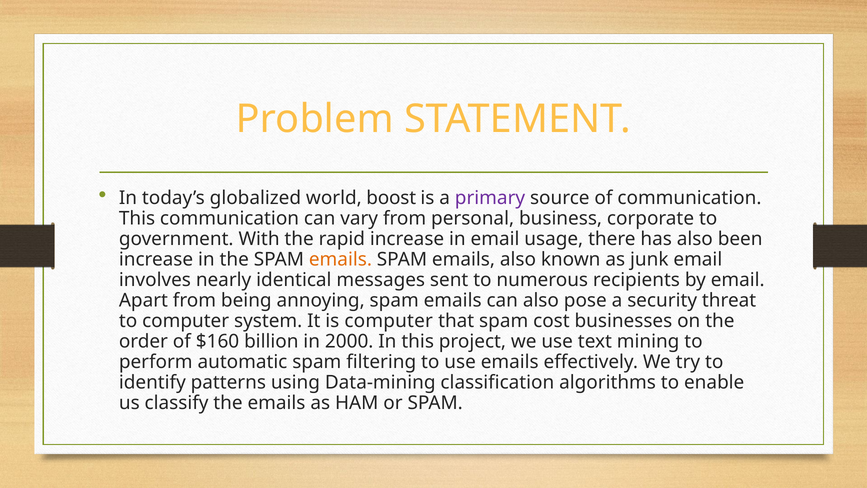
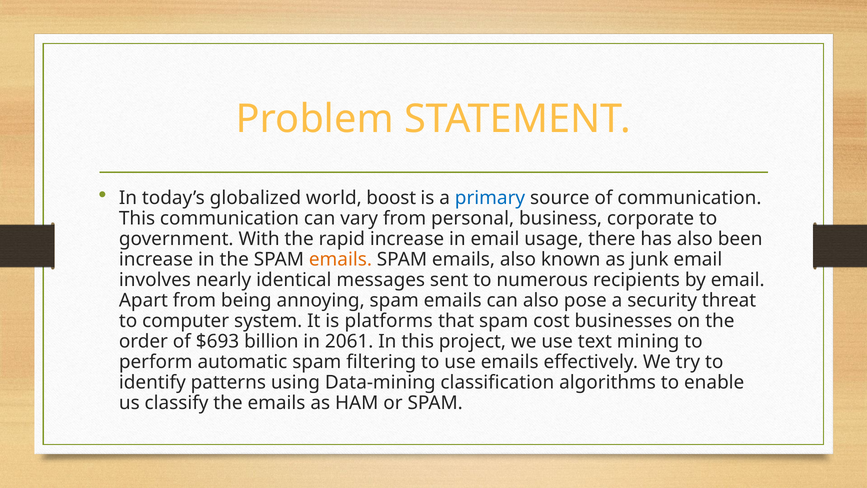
primary colour: purple -> blue (490, 198)
is computer: computer -> platforms (389, 321)
$160: $160 -> $693 (218, 341)
2000: 2000 -> 2061 (349, 341)
